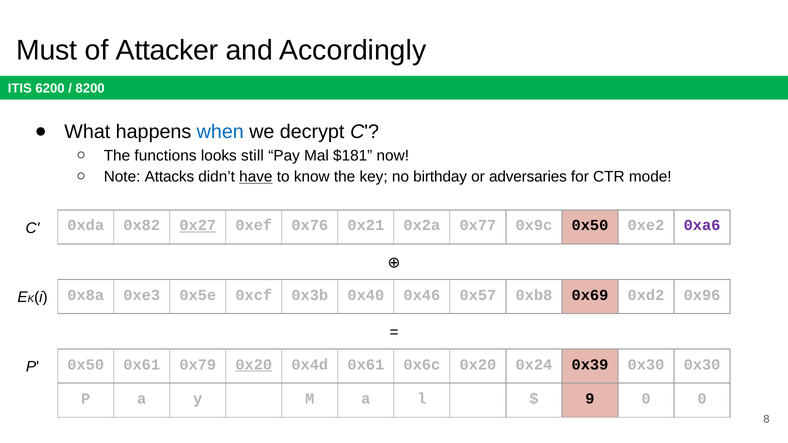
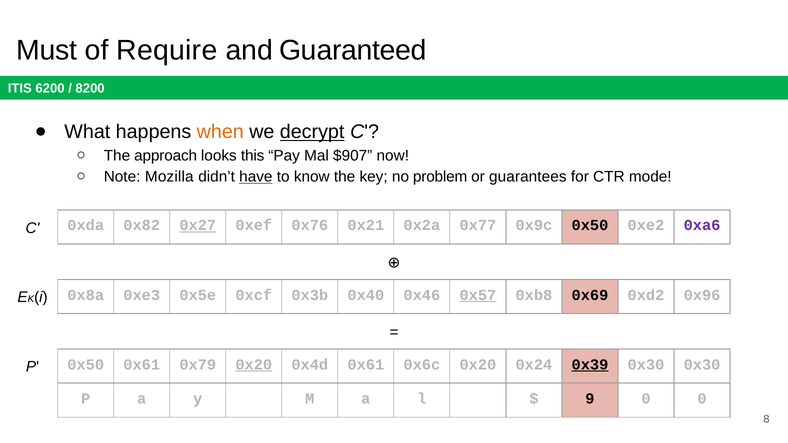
Attacker: Attacker -> Require (167, 50)
Accordingly: Accordingly -> Guaranteed (353, 50)
when colour: blue -> orange (220, 132)
decrypt underline: none -> present (312, 132)
functions: functions -> approach (166, 156)
still: still -> this (253, 156)
$181: $181 -> $907 (353, 156)
Attacks: Attacks -> Mozilla (169, 177)
birthday: birthday -> problem (440, 177)
adversaries: adversaries -> guarantees (528, 177)
0x57 underline: none -> present (478, 295)
0x39 underline: none -> present (590, 365)
